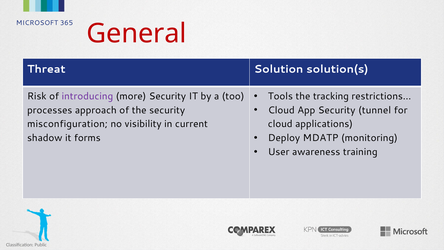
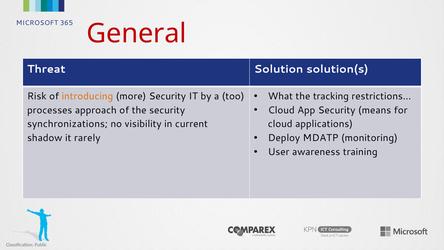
Tools: Tools -> What (280, 96)
introducing colour: purple -> orange (87, 96)
tunnel: tunnel -> means (375, 110)
misconfiguration: misconfiguration -> synchronizations (67, 124)
forms: forms -> rarely (87, 138)
